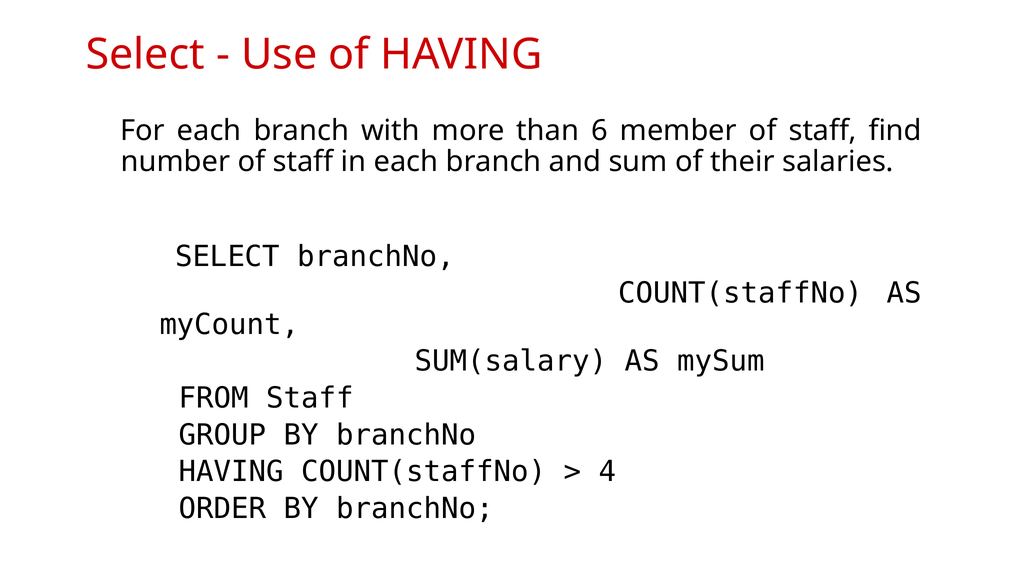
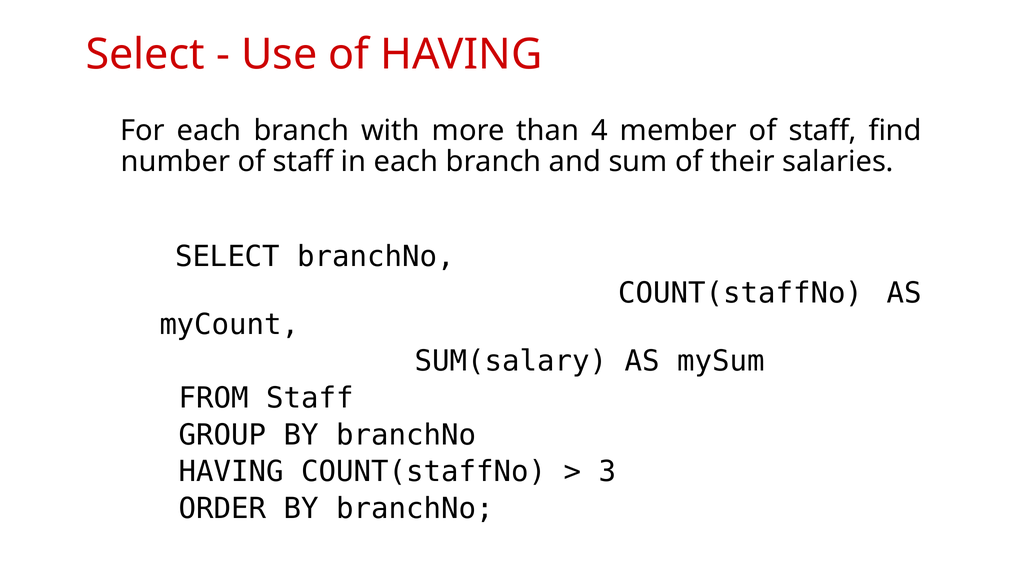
6: 6 -> 4 (600, 131)
4: 4 -> 3 (607, 472)
